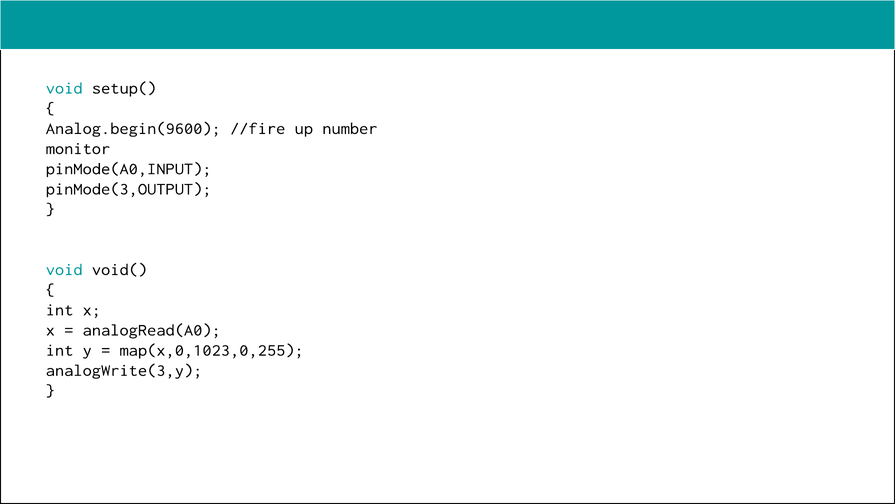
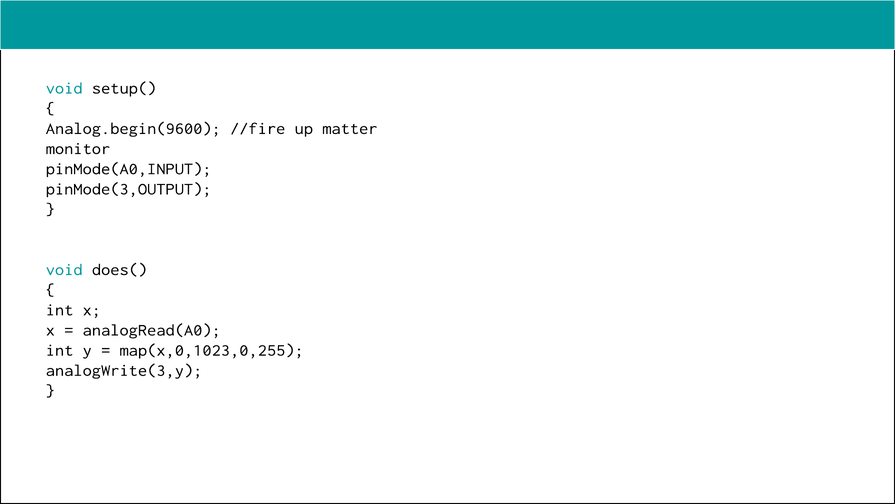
number: number -> matter (350, 128)
void(: void( -> does( (120, 269)
